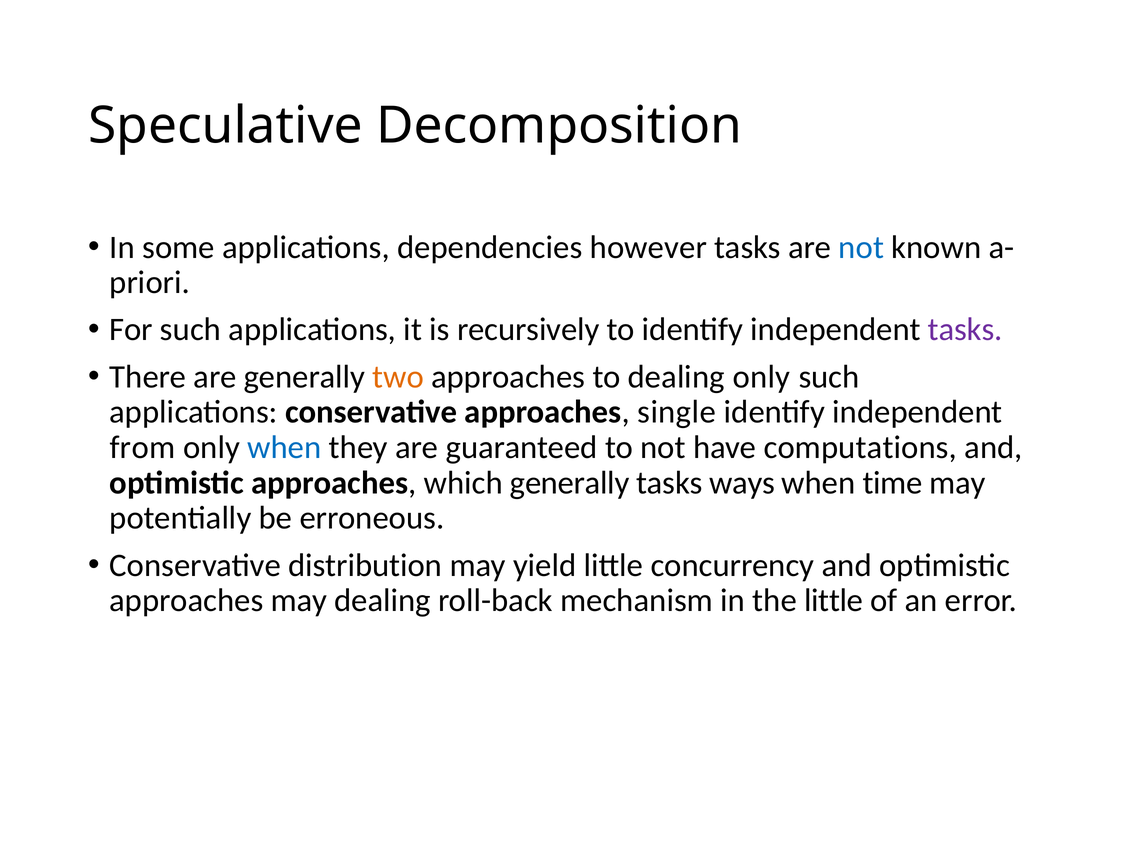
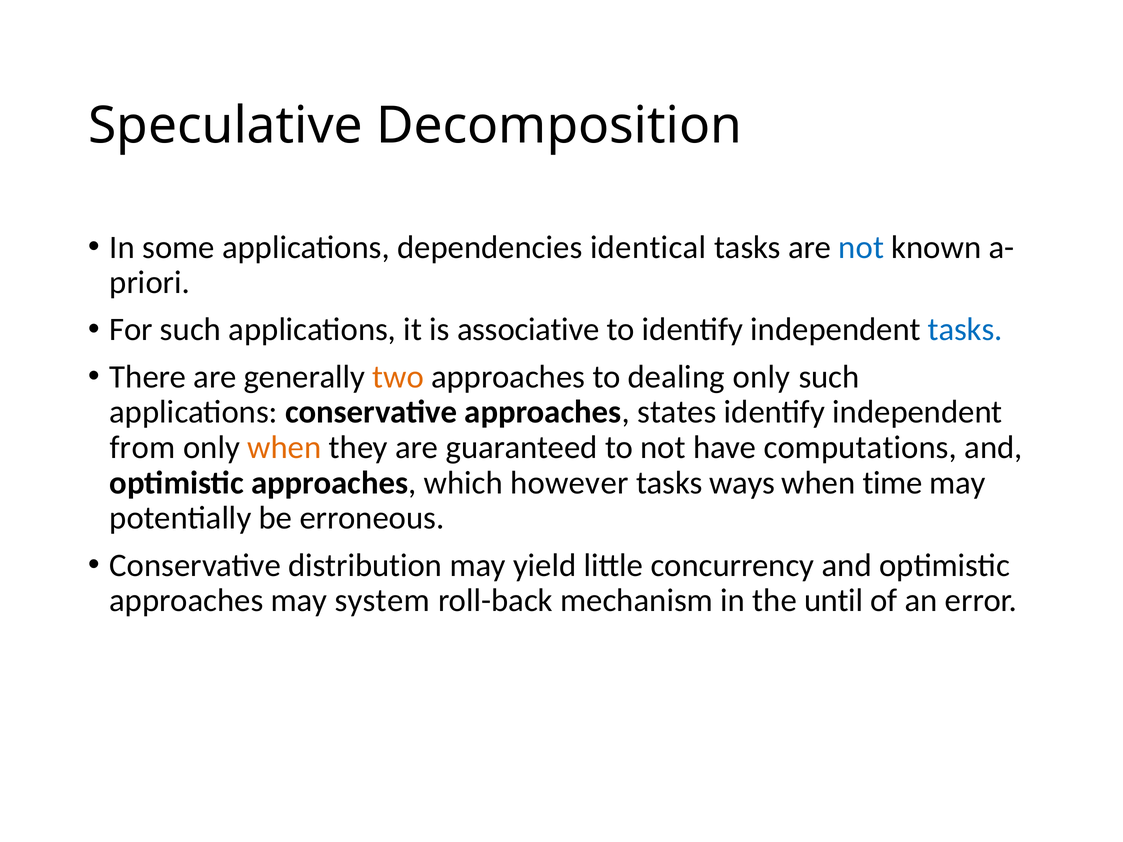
however: however -> identical (648, 247)
recursively: recursively -> associative (528, 330)
tasks colour: purple -> blue (965, 330)
single: single -> states (677, 412)
when colour: blue -> orange (284, 448)
which generally: generally -> however (569, 483)
may dealing: dealing -> system (382, 601)
the little: little -> until (834, 601)
